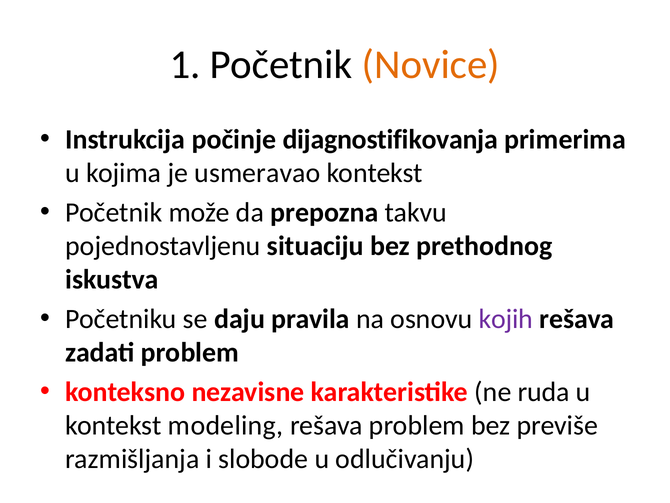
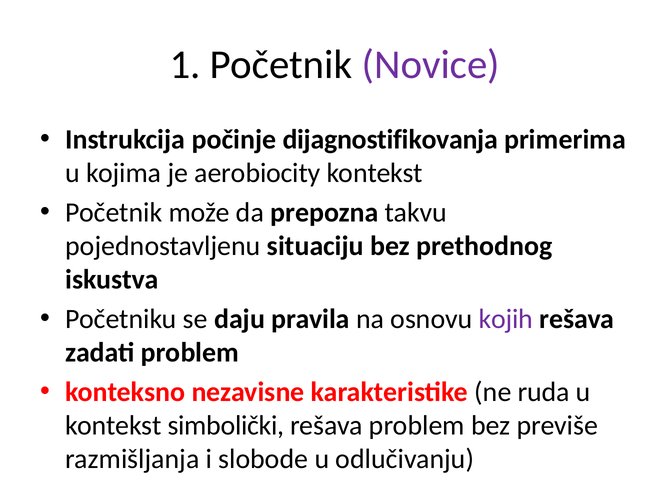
Novice colour: orange -> purple (431, 65)
usmeravao: usmeravao -> aerobiocity (257, 173)
modeling: modeling -> simbolički (226, 425)
